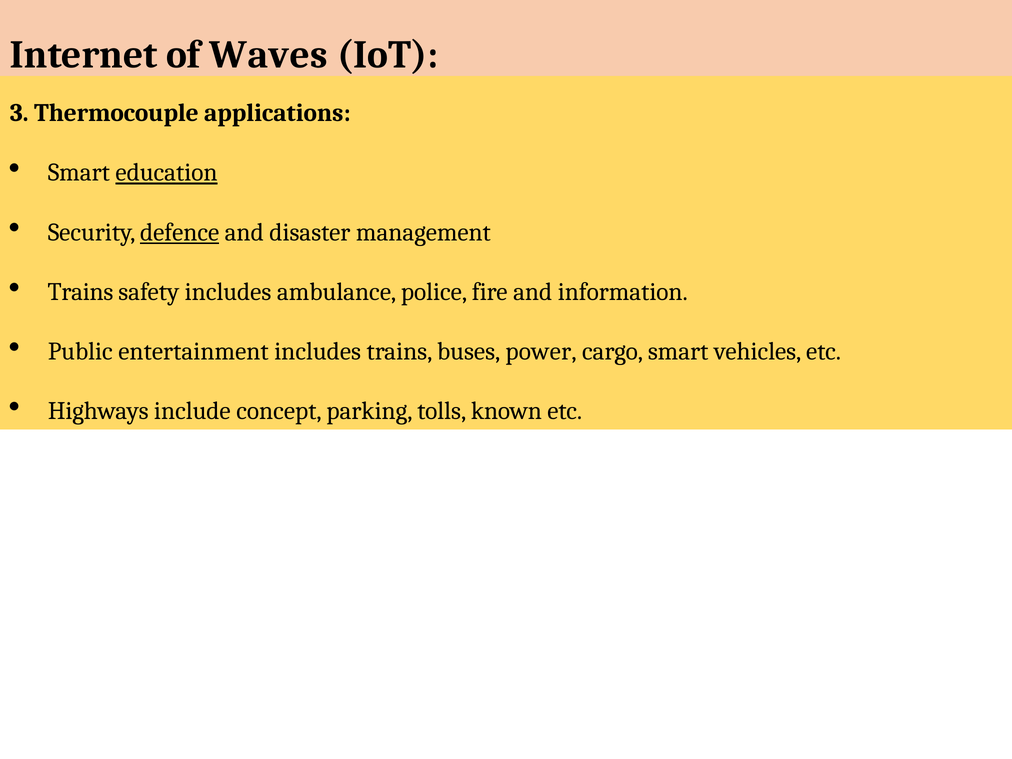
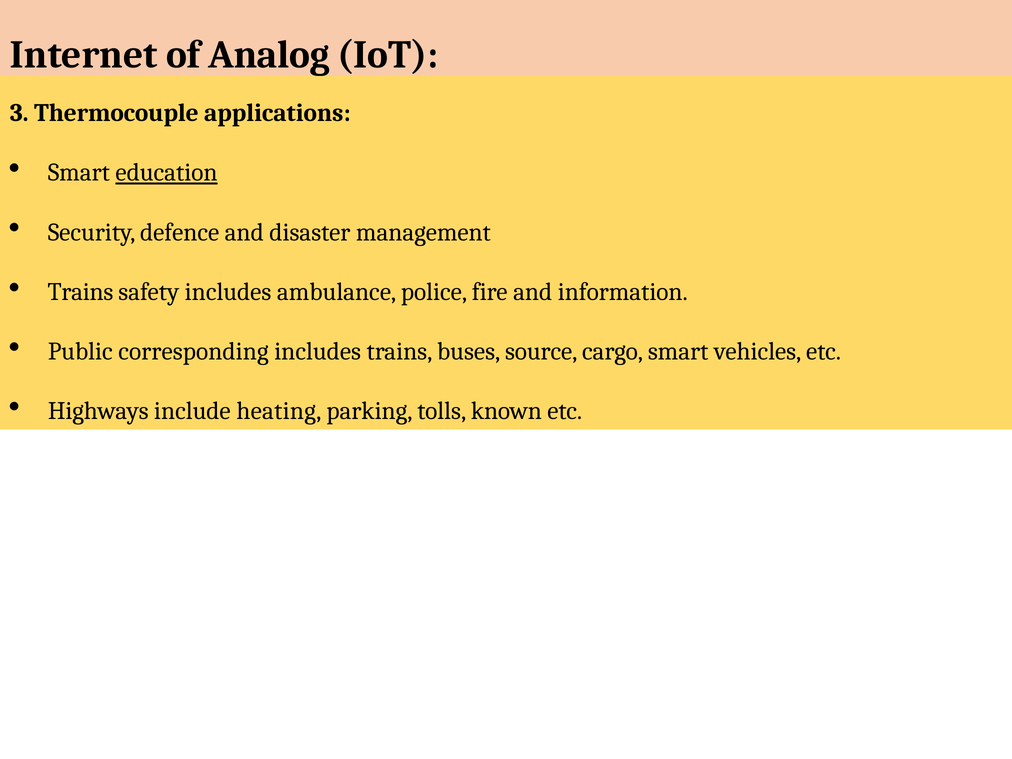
Waves: Waves -> Analog (269, 55)
defence underline: present -> none (180, 232)
entertainment: entertainment -> corresponding (193, 351)
power: power -> source (541, 351)
concept: concept -> heating (279, 411)
